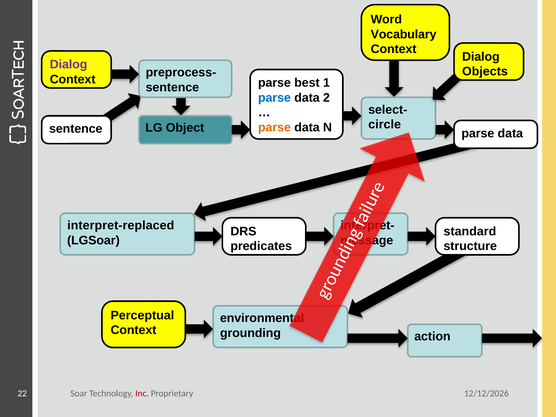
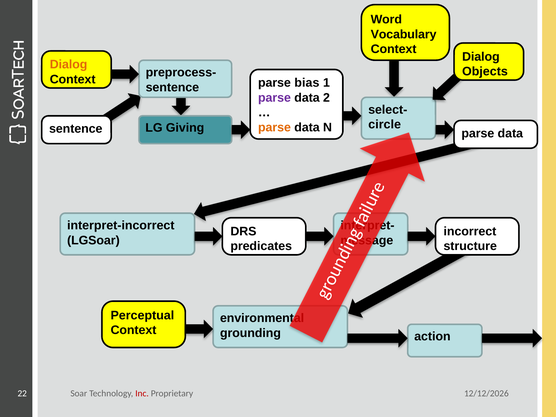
Dialog colour: purple -> orange (69, 65)
best: best -> bias (307, 83)
parse colour: blue -> purple (274, 98)
Object: Object -> Giving (185, 128)
interpret-replaced: interpret-replaced -> interpret-incorrect (121, 226)
standard: standard -> incorrect (470, 231)
